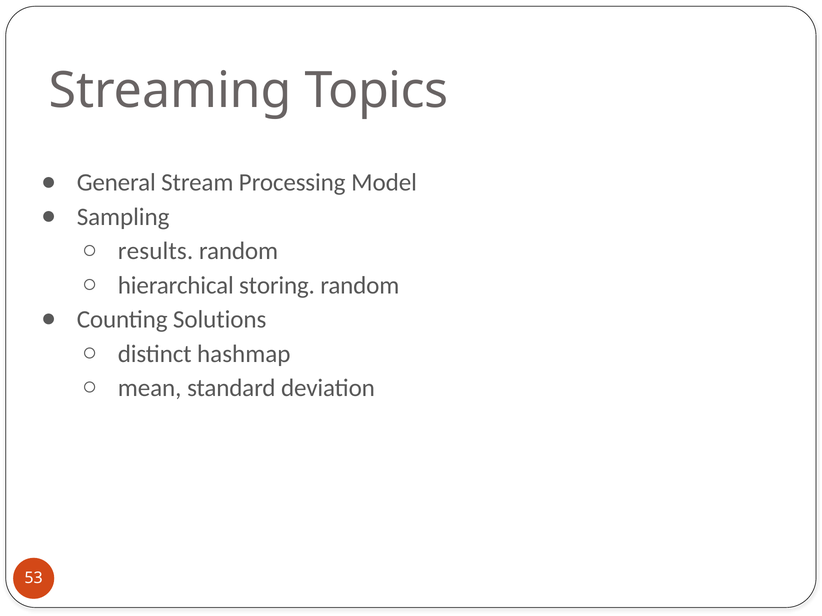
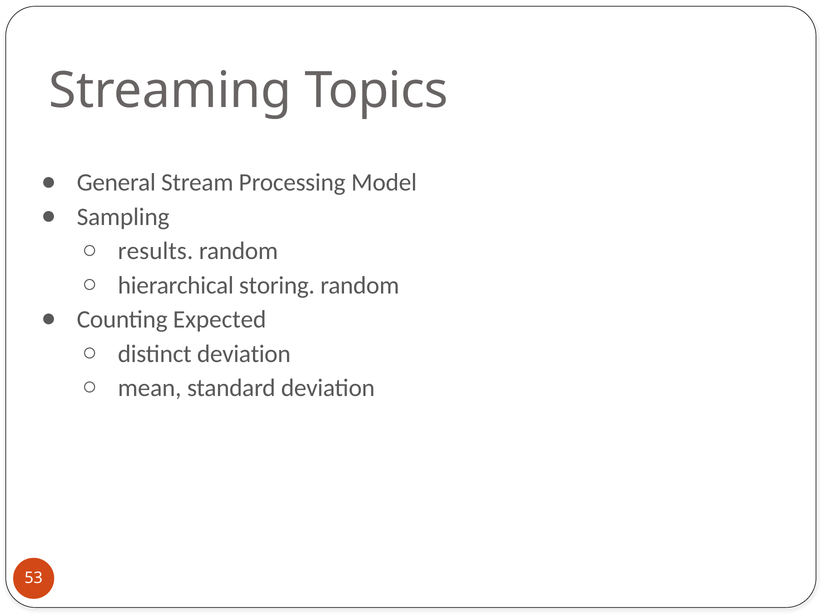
Solutions: Solutions -> Expected (220, 320)
distinct hashmap: hashmap -> deviation (244, 354)
